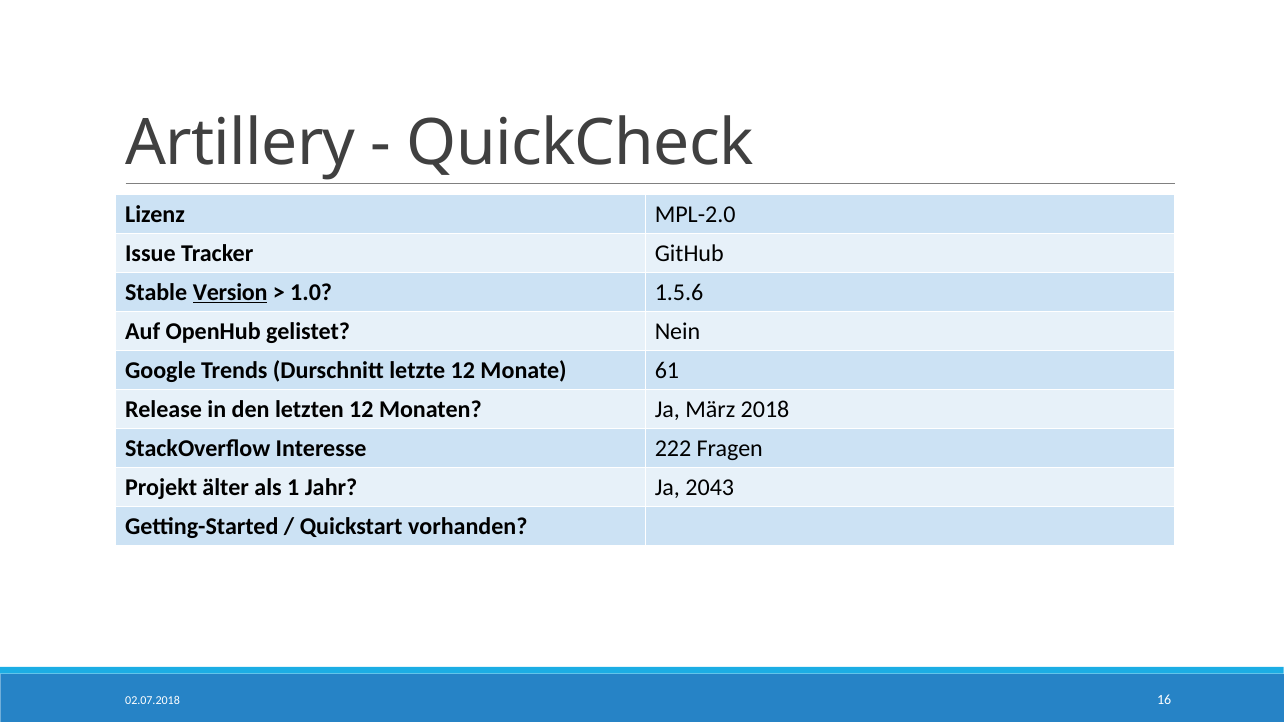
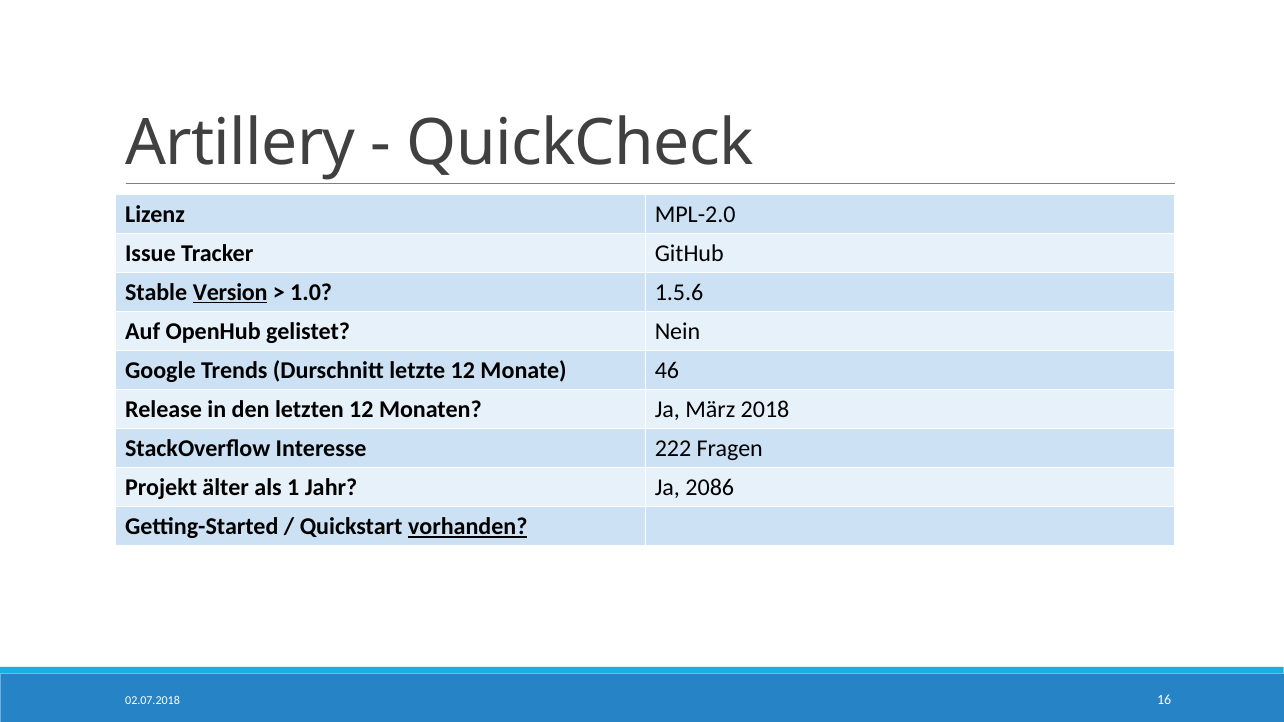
61: 61 -> 46 (667, 370)
2043: 2043 -> 2086 (710, 488)
vorhanden underline: none -> present (468, 527)
